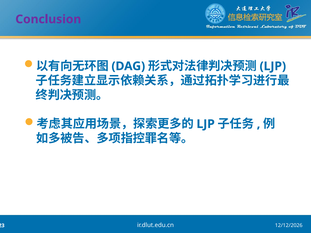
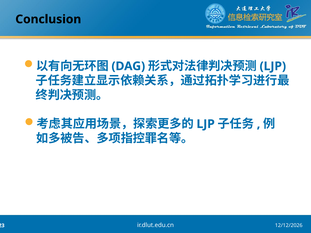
Conclusion colour: purple -> black (48, 19)
